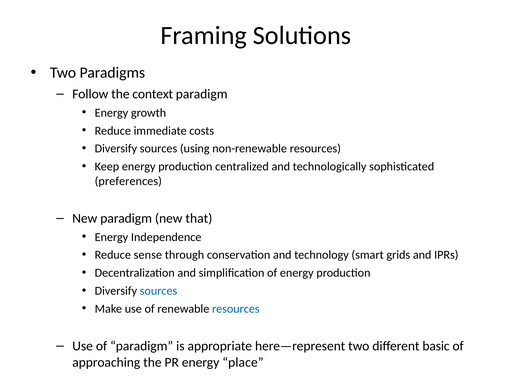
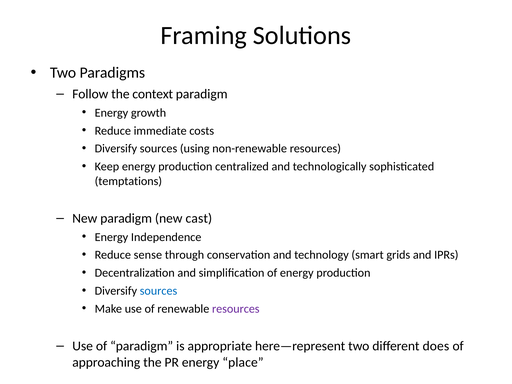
preferences: preferences -> temptations (128, 181)
that: that -> cast (199, 218)
resources colour: blue -> purple (236, 309)
basic: basic -> does (436, 346)
